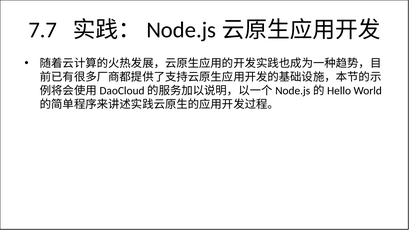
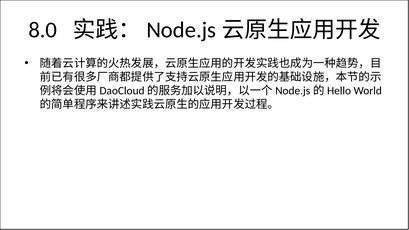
7.7: 7.7 -> 8.0 (43, 30)
